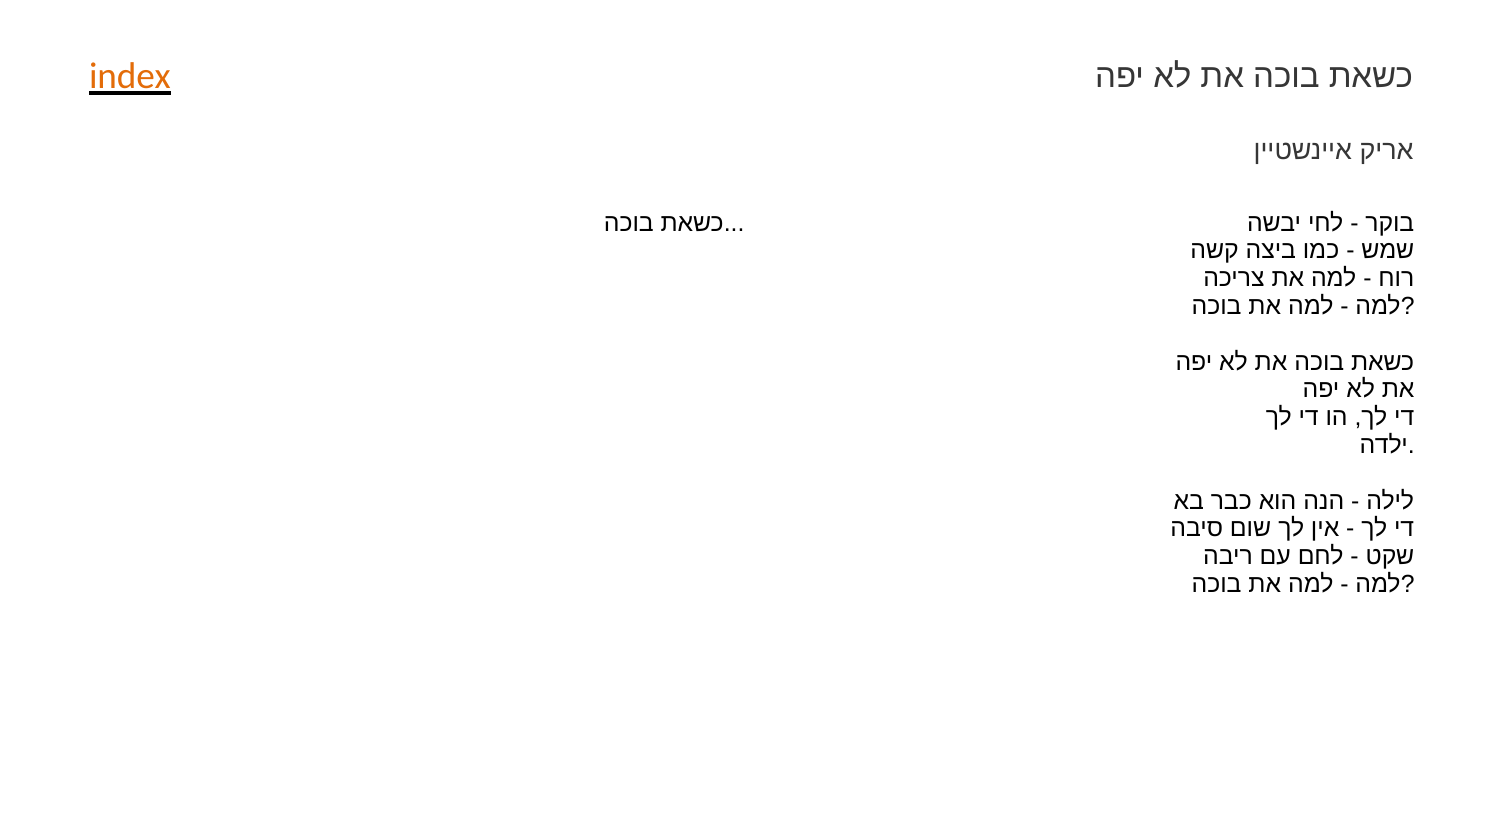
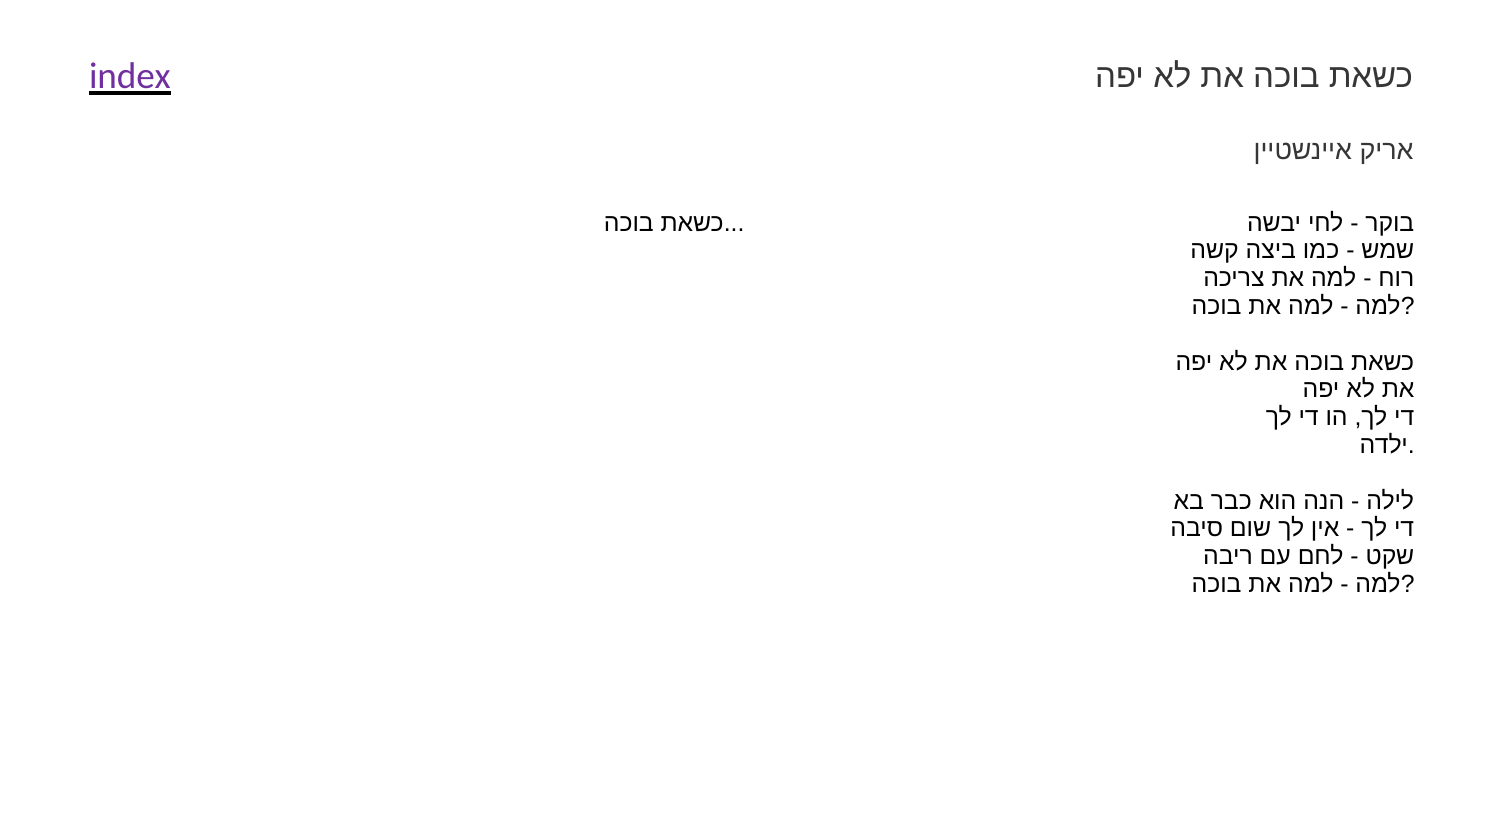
index colour: orange -> purple (130, 77)
